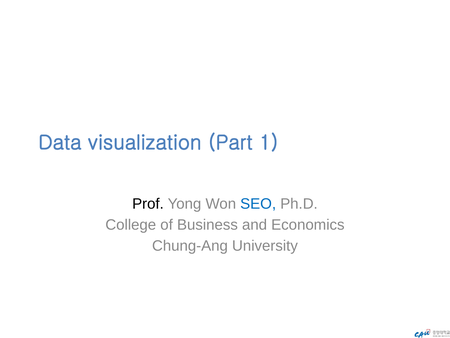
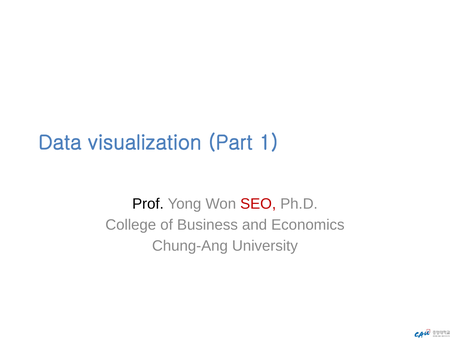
SEO colour: blue -> red (258, 204)
